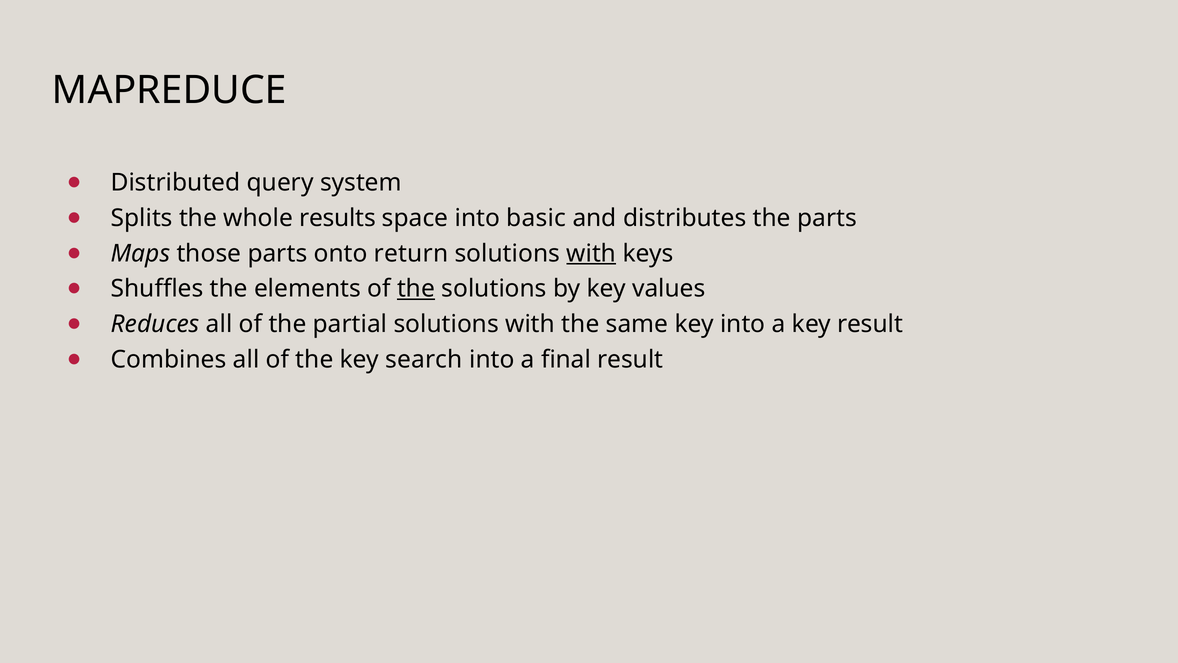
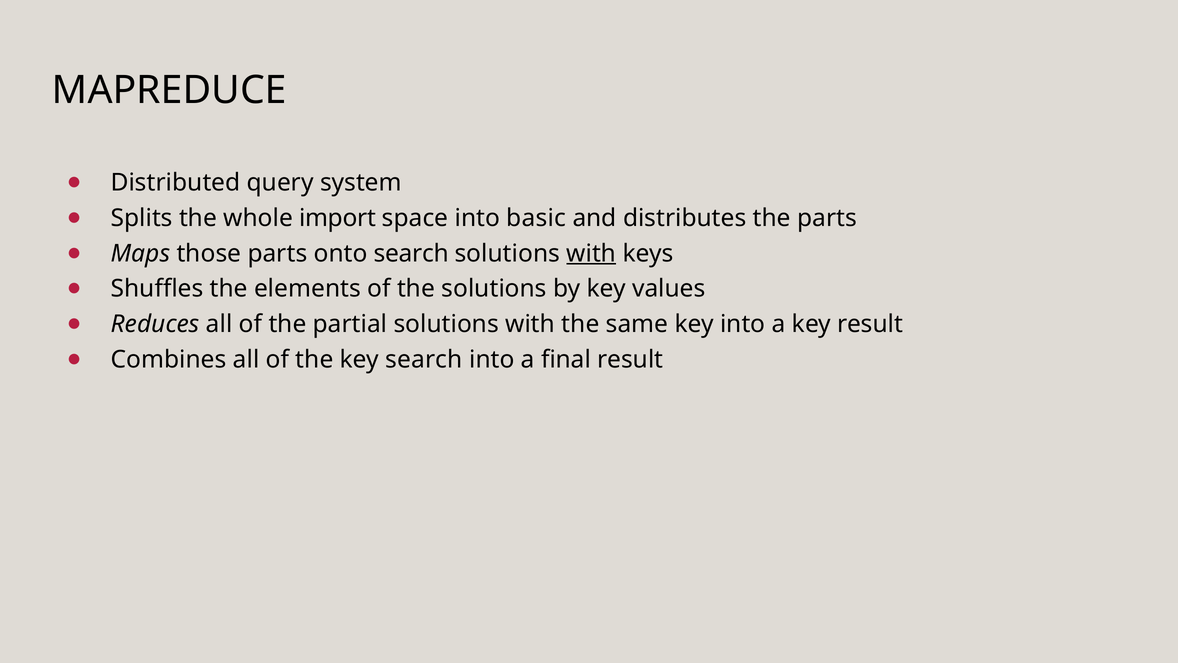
results: results -> import (338, 218)
onto return: return -> search (411, 253)
the underline: present -> none (416, 289)
